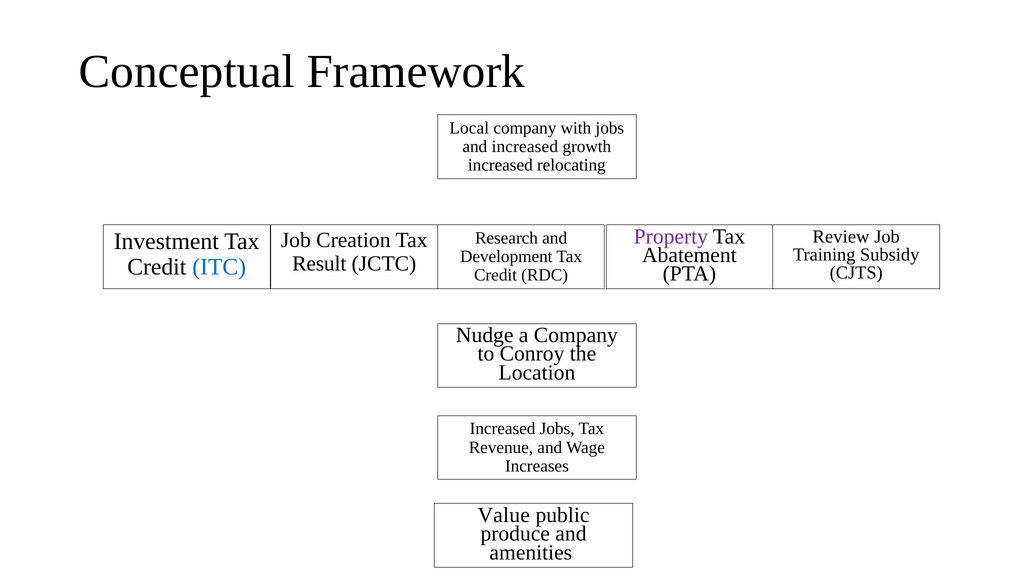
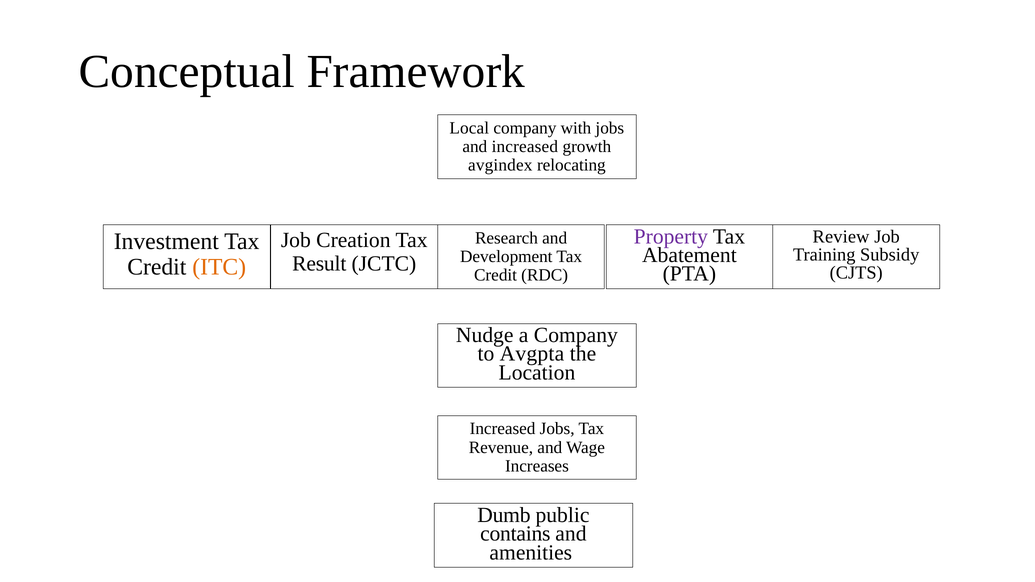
increased: increased -> avgindex (500, 165)
ITC colour: blue -> orange (219, 267)
Conroy: Conroy -> Avgpta (532, 354)
Value: Value -> Dumb (504, 515)
produce: produce -> contains (515, 534)
